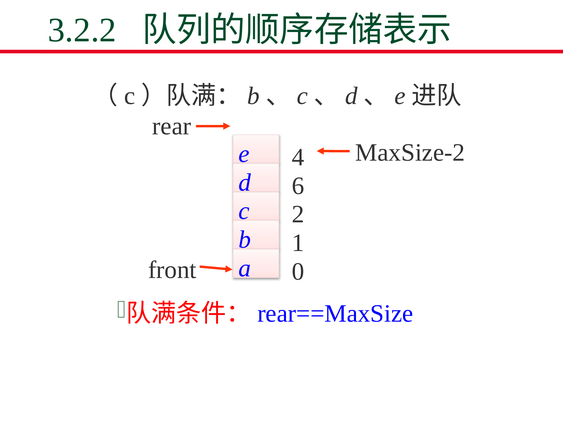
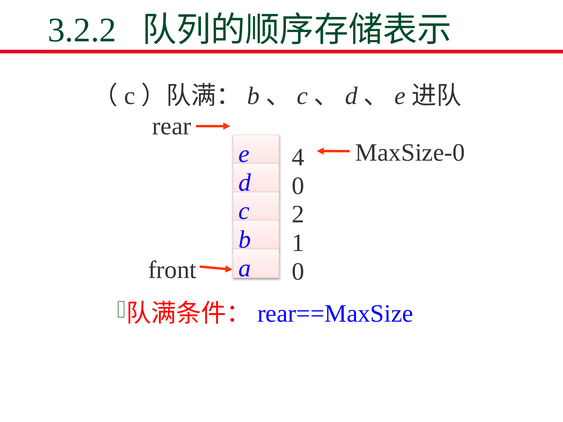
MaxSize-2: MaxSize-2 -> MaxSize-0 (410, 153)
6: 6 -> 0 (298, 186)
